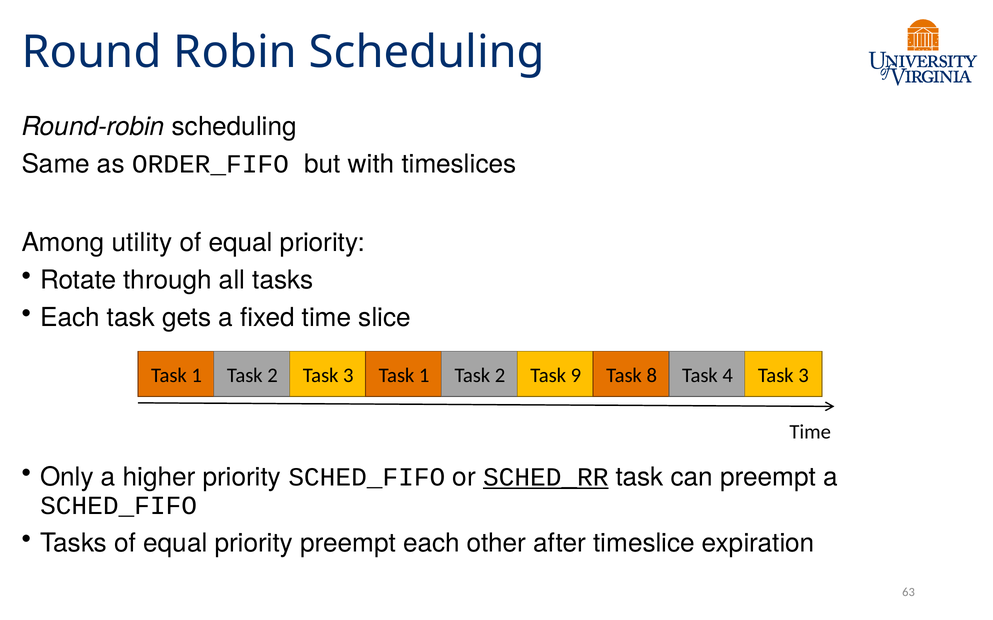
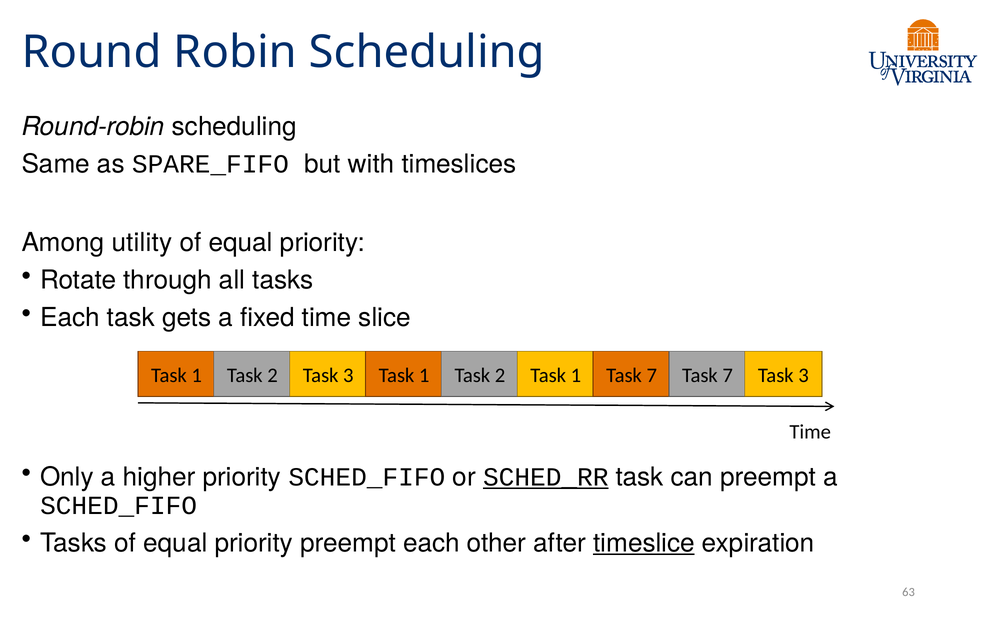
ORDER_FIFO: ORDER_FIFO -> SPARE_FIFO (210, 164)
2 Task 9: 9 -> 1 (576, 376)
8: 8 -> 7 (652, 376)
4: 4 -> 7 (728, 376)
timeslice underline: none -> present (644, 544)
